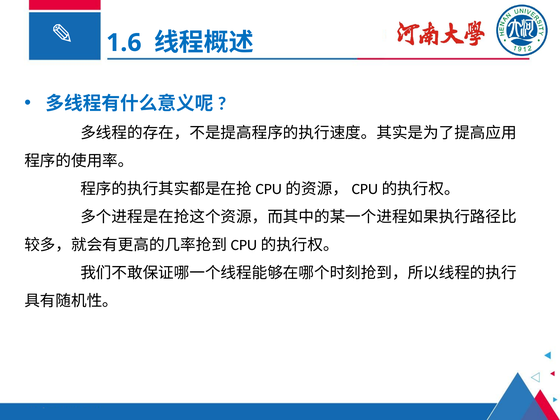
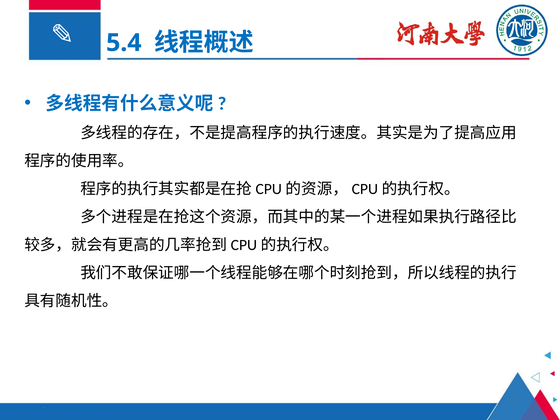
1.6: 1.6 -> 5.4 (124, 43)
